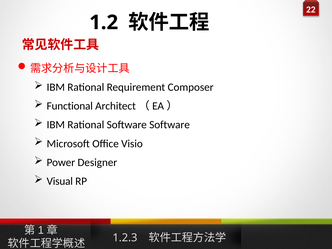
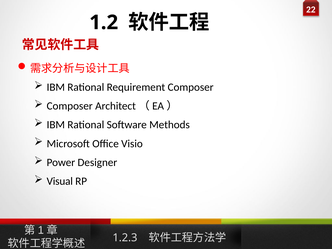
Functional: Functional -> Composer (70, 106)
Software Software: Software -> Methods (170, 125)
